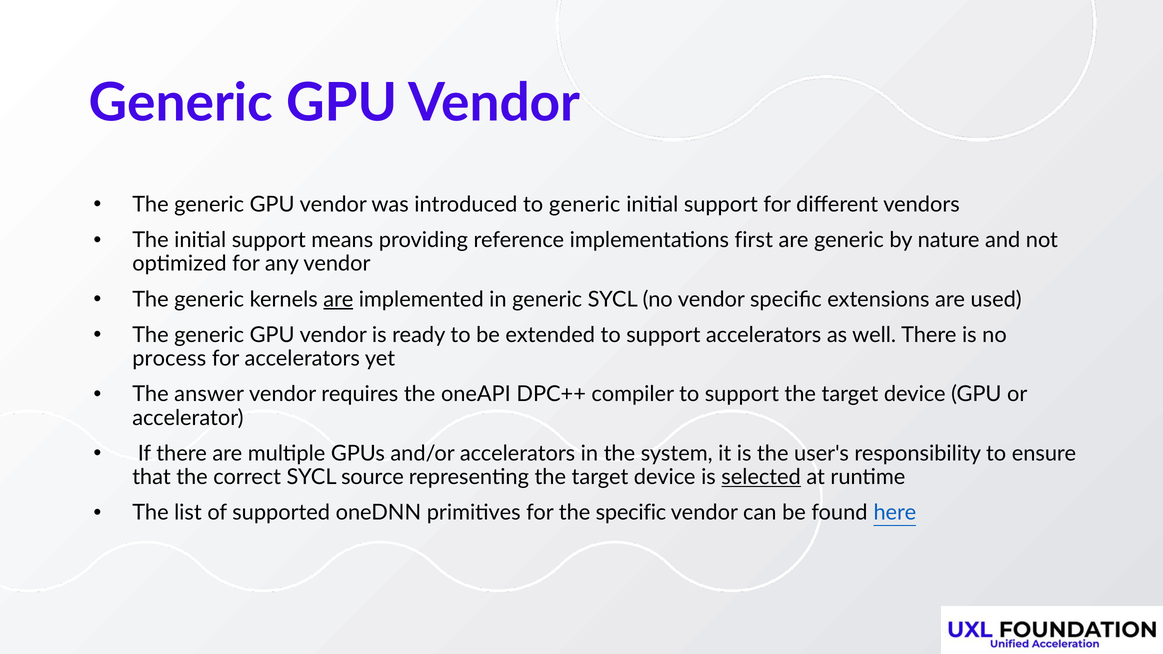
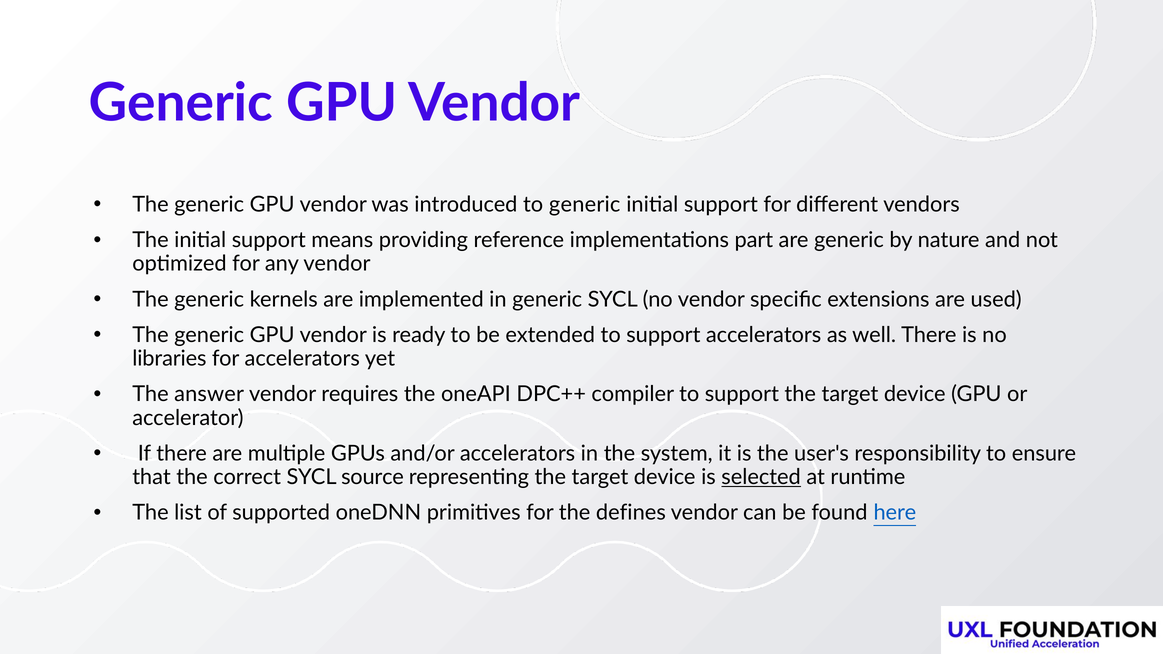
first: first -> part (754, 240)
are underline: present -> none (338, 299)
process: process -> libraries (169, 359)
the specific: specific -> defines (631, 513)
